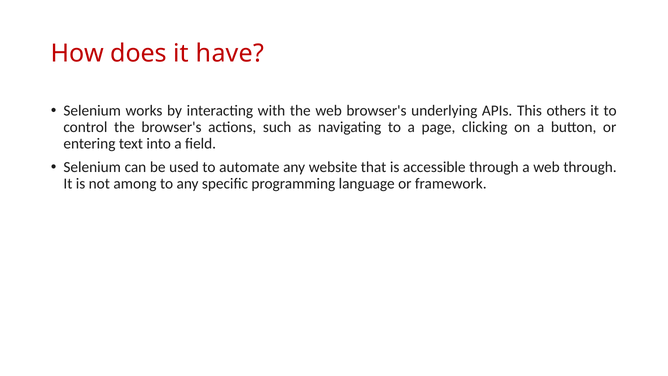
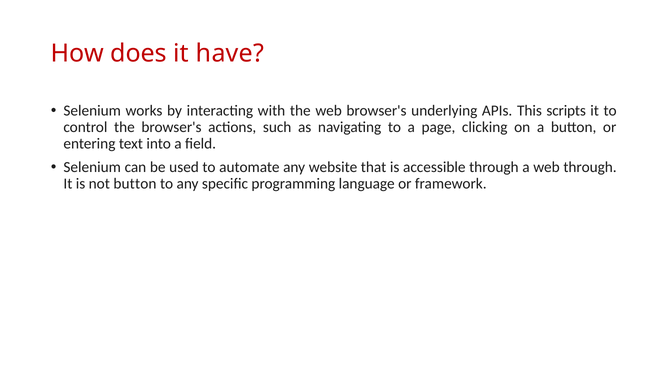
others: others -> scripts (566, 111)
not among: among -> button (135, 184)
